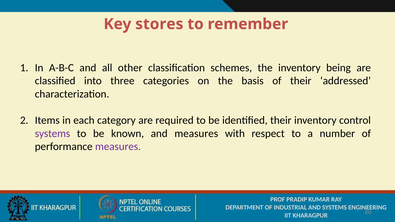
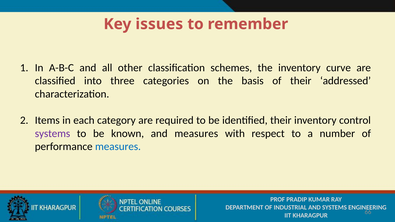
stores: stores -> issues (159, 24)
being: being -> curve (339, 68)
measures colour: purple -> blue (118, 147)
